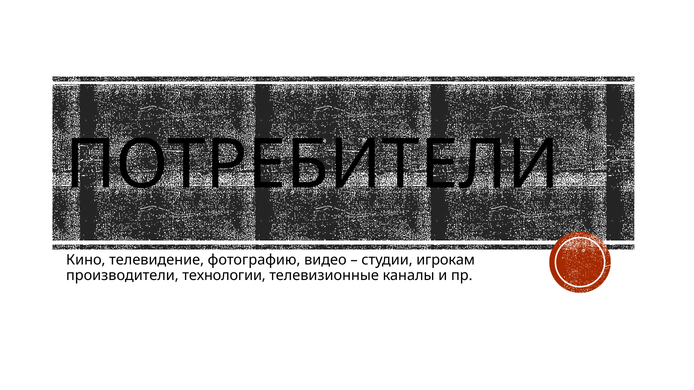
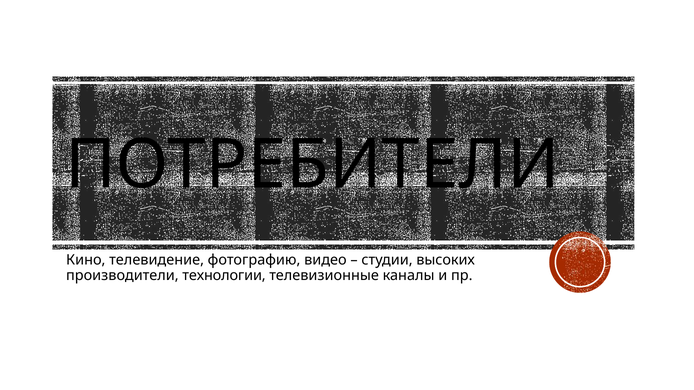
игрокам: игрокам -> высоких (446, 260)
